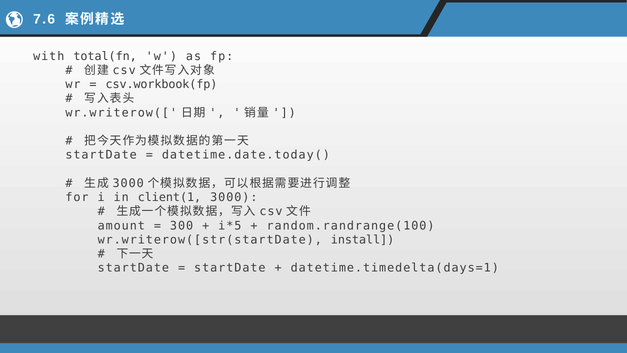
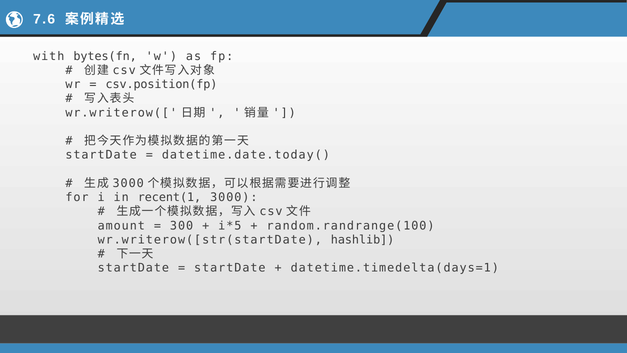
total(fn: total(fn -> bytes(fn (105, 56)
csv.workbook(fp: csv.workbook(fp -> csv.position(fp (161, 84)
client(1: client(1 -> recent(1 (169, 197)
install: install -> hashlib (363, 240)
